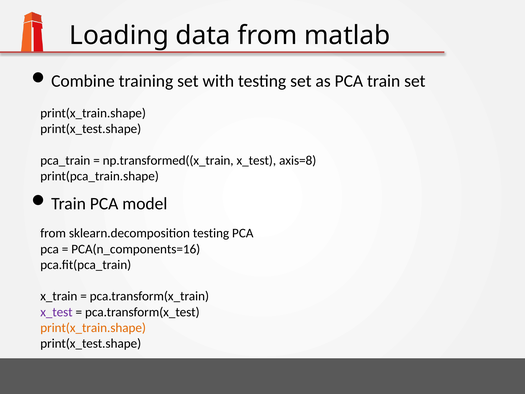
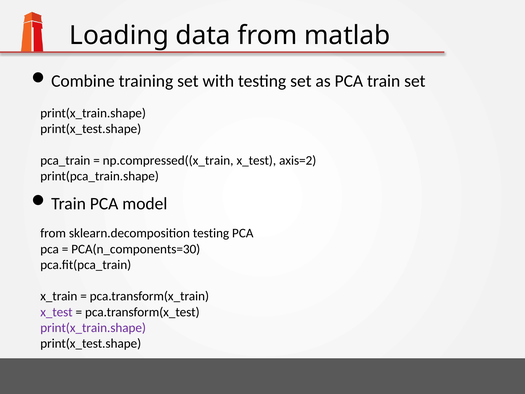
np.transformed((x_train: np.transformed((x_train -> np.compressed((x_train (168, 160)
axis=8: axis=8 -> axis=2 (298, 160)
PCA(n_components=16: PCA(n_components=16 -> PCA(n_components=30 (136, 249)
print(x_train.shape colour: orange -> purple (93, 328)
